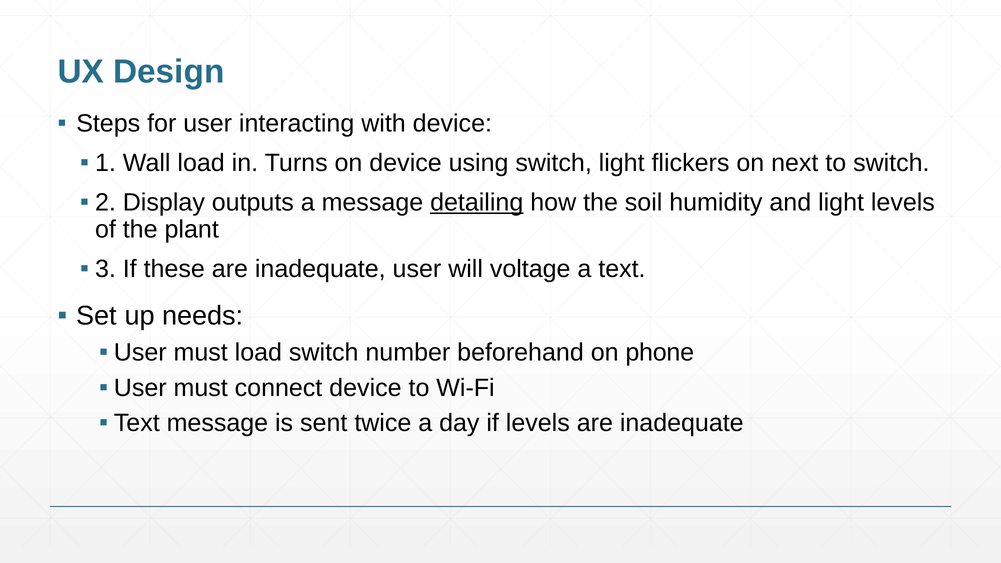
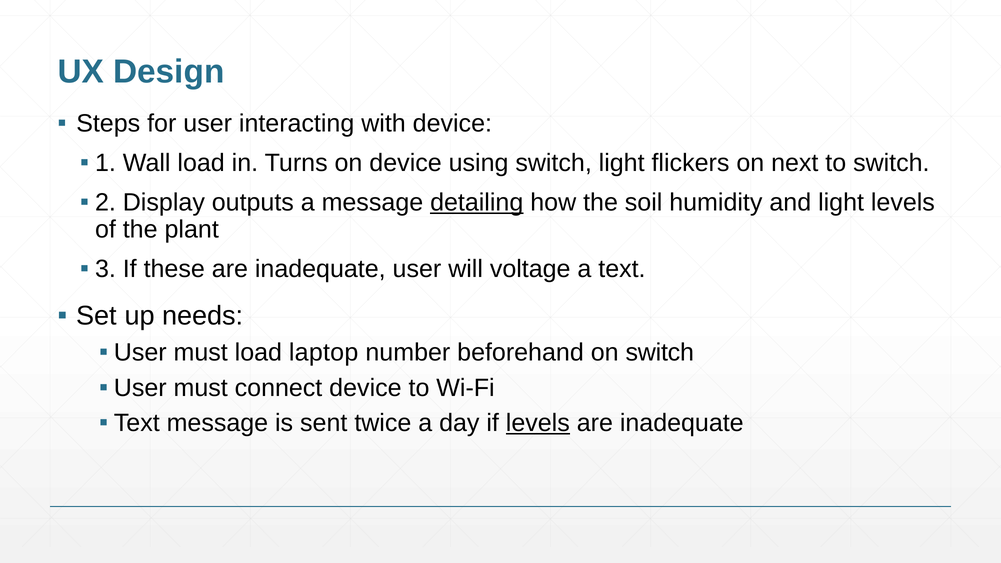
load switch: switch -> laptop (324, 353)
on phone: phone -> switch (660, 353)
levels underline: none -> present (538, 423)
